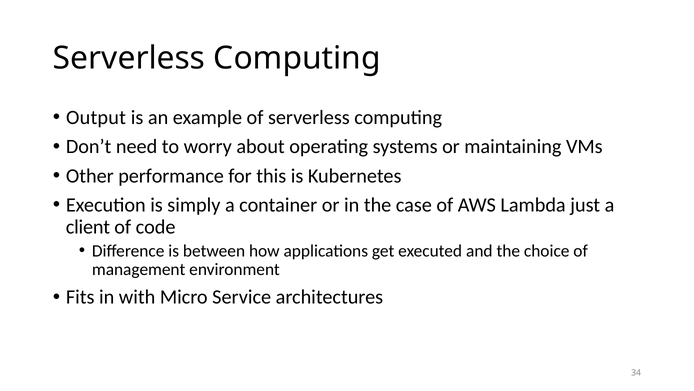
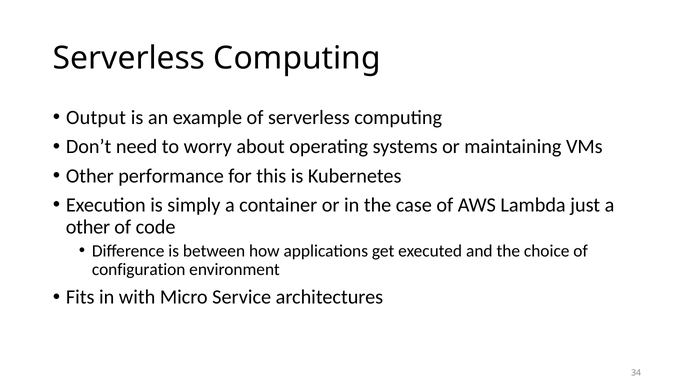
client: client -> other (88, 226)
management: management -> configuration (139, 269)
